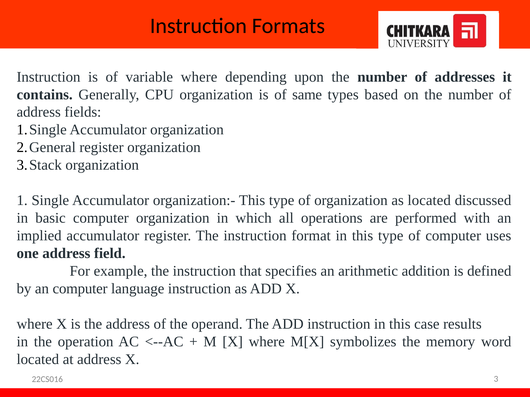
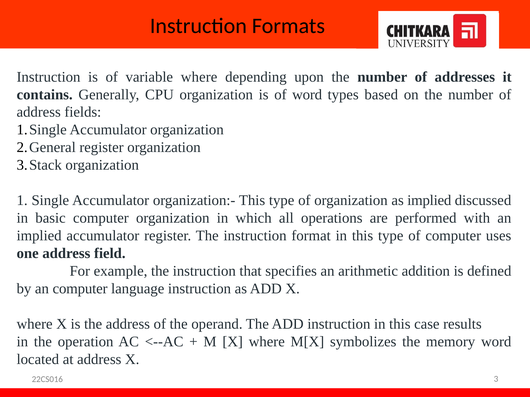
of same: same -> word (307, 95)
as located: located -> implied (429, 201)
